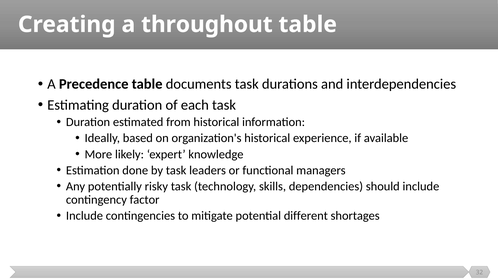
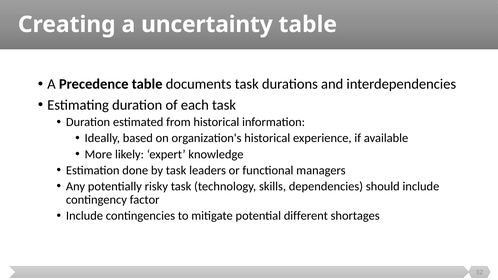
throughout: throughout -> uncertainty (207, 25)
